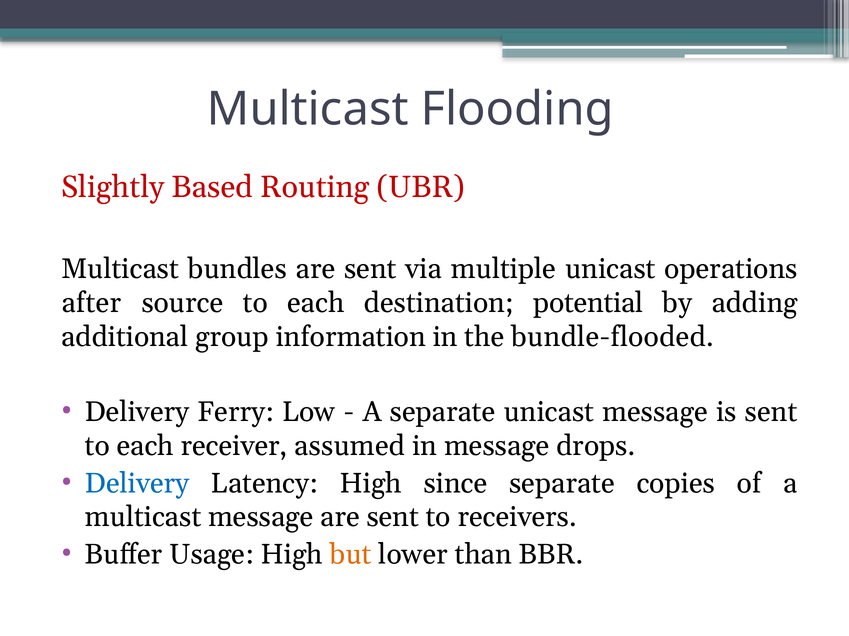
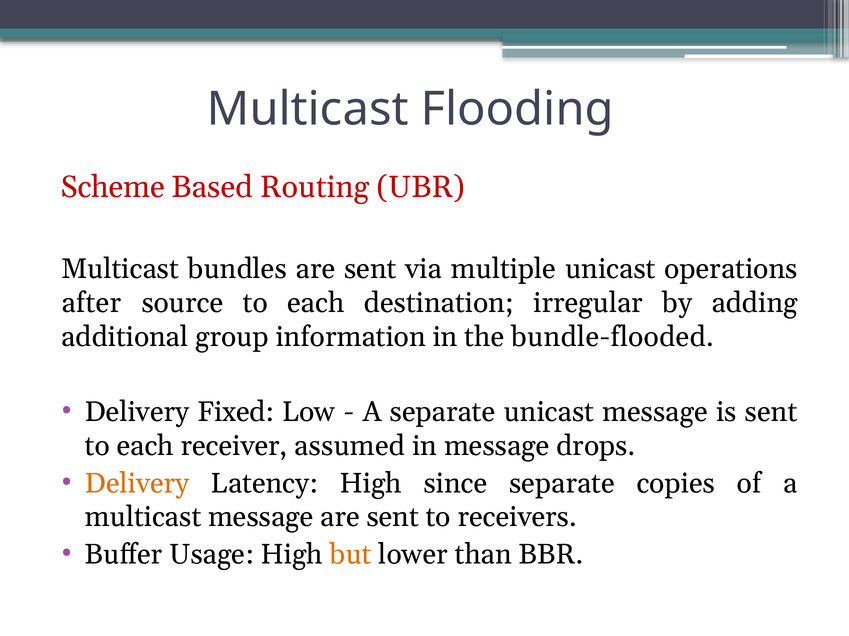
Slightly: Slightly -> Scheme (113, 187)
potential: potential -> irregular (588, 303)
Ferry: Ferry -> Fixed (236, 412)
Delivery colour: blue -> orange (137, 484)
